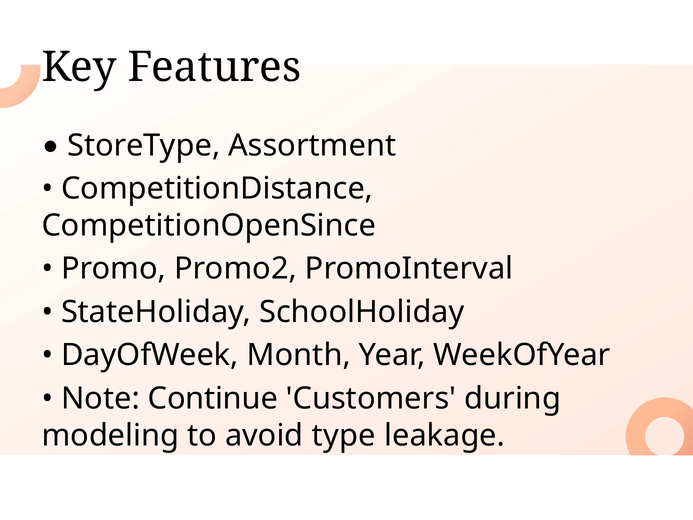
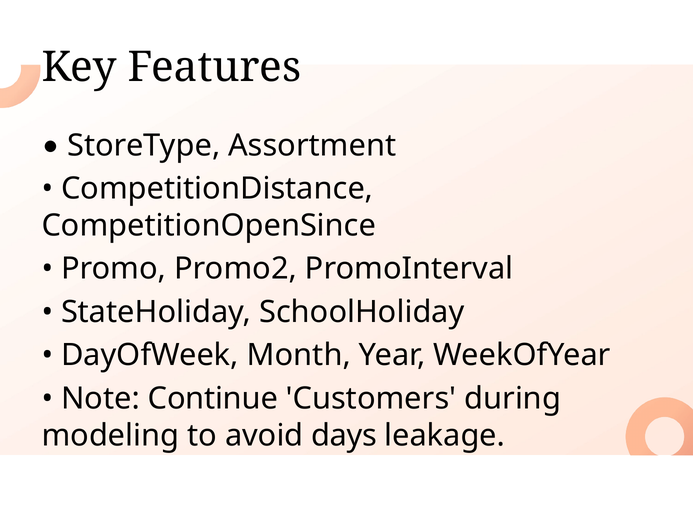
type: type -> days (344, 435)
